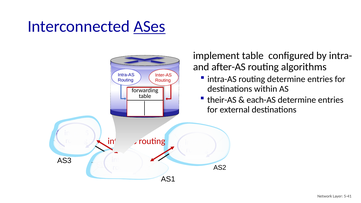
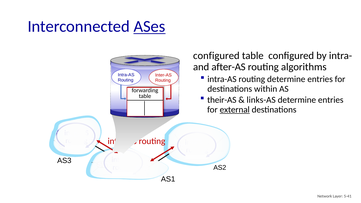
implement: implement -> configured (216, 56)
each-AS: each-AS -> links-AS (261, 100)
external underline: none -> present (235, 110)
